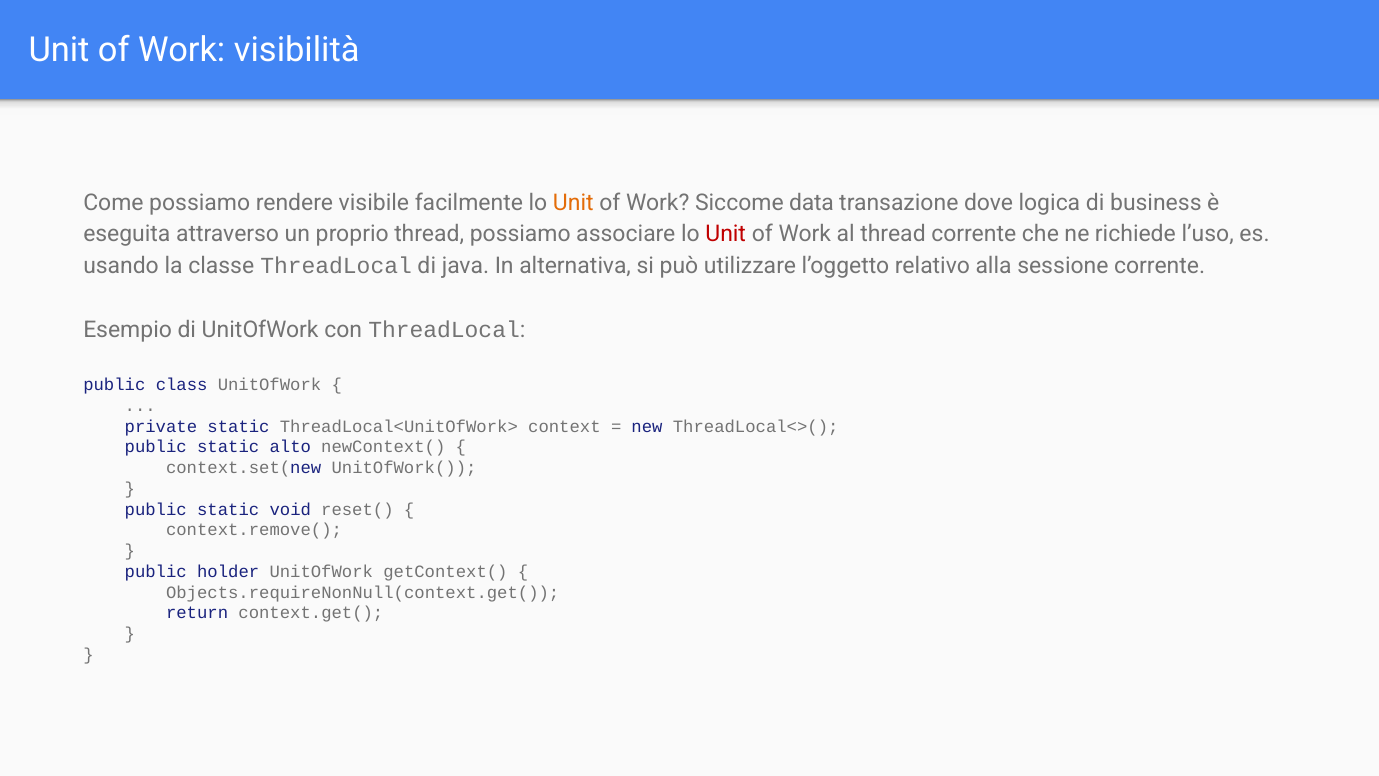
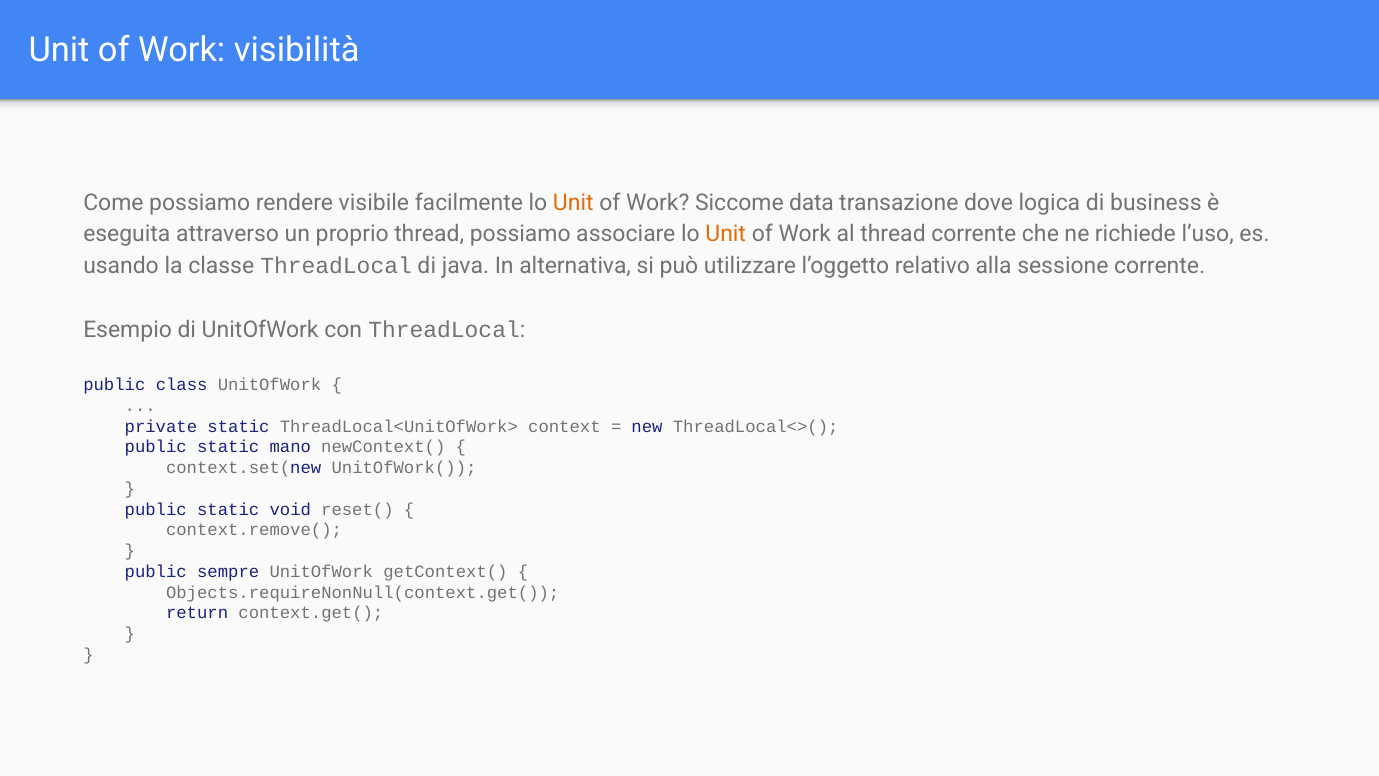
Unit colour: red -> orange (726, 234)
alto: alto -> mano (290, 447)
holder: holder -> sempre (228, 571)
